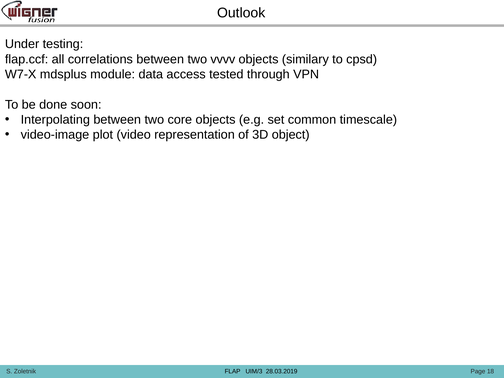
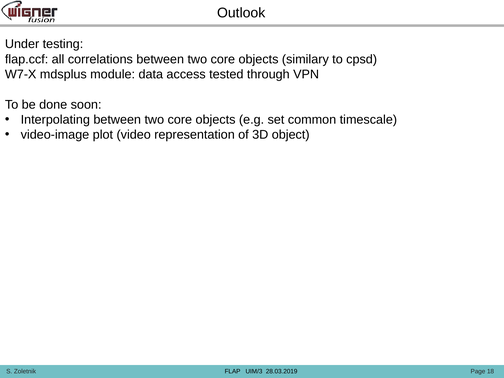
correlations between two vvvv: vvvv -> core (223, 59)
